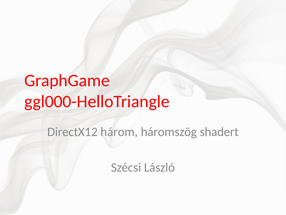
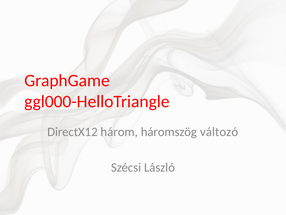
shadert: shadert -> változó (219, 132)
